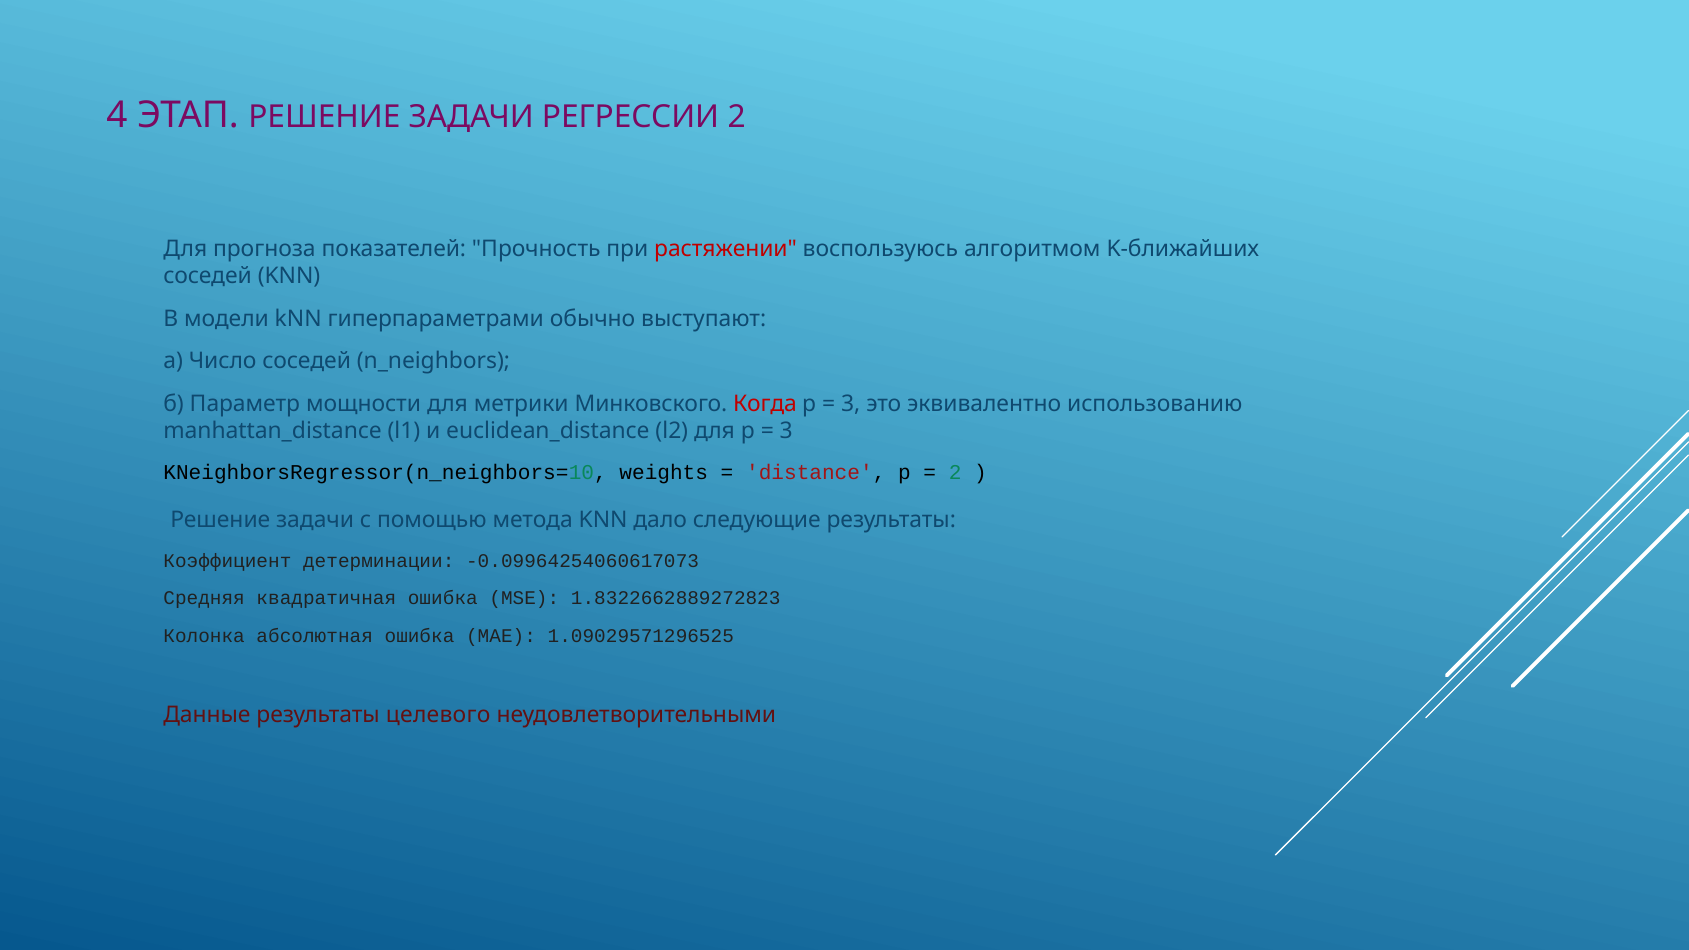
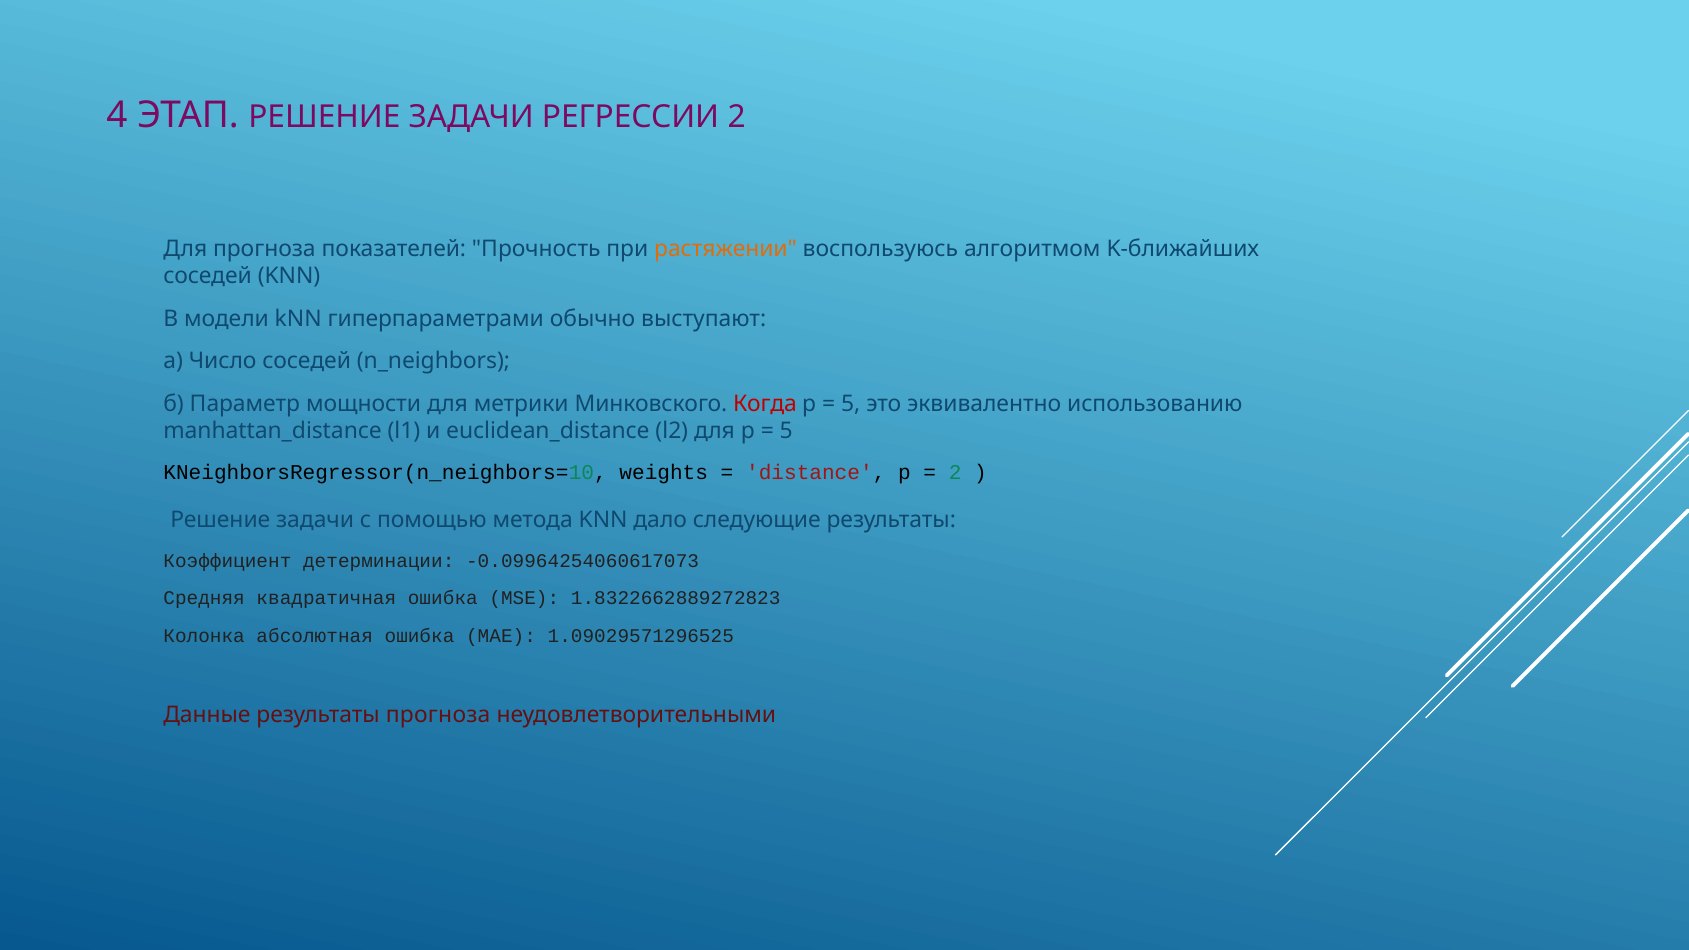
растяжении colour: red -> orange (726, 249)
3: 3 -> 5 (851, 404)
3: 3 -> 5 (786, 431)
результаты целевого: целевого -> прогноза (438, 715)
